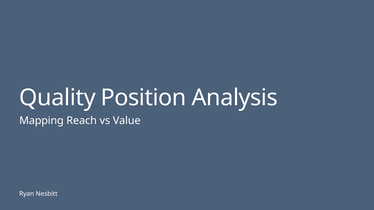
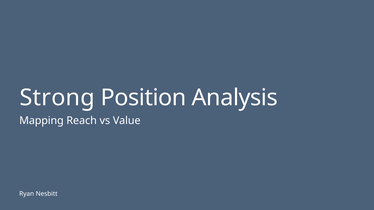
Quality: Quality -> Strong (57, 98)
